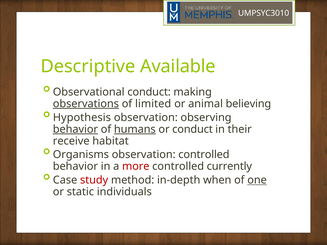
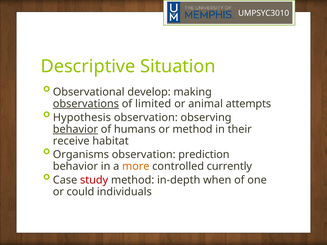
Available: Available -> Situation (178, 66)
Observational conduct: conduct -> develop (149, 92)
believing: believing -> attempts (248, 104)
humans underline: present -> none (135, 129)
or conduct: conduct -> method (192, 129)
observation controlled: controlled -> prediction (204, 155)
more colour: red -> orange (136, 167)
one underline: present -> none (257, 180)
static: static -> could (80, 192)
